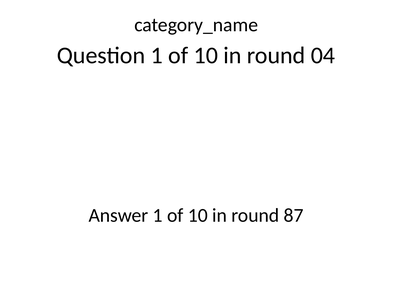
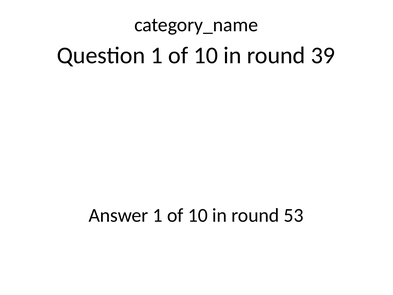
04: 04 -> 39 (323, 56)
87: 87 -> 53 (294, 215)
